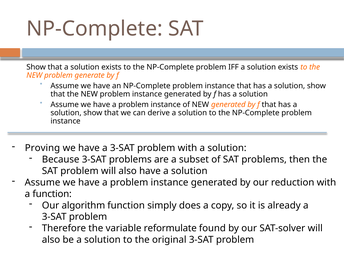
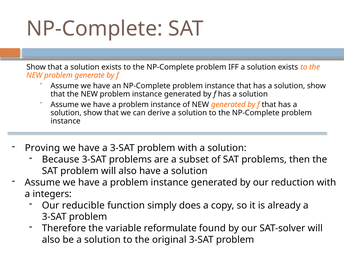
a function: function -> integers (52, 194)
algorithm: algorithm -> reducible (83, 205)
